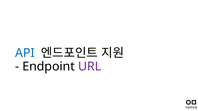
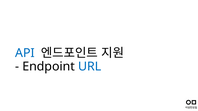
URL colour: purple -> blue (90, 67)
